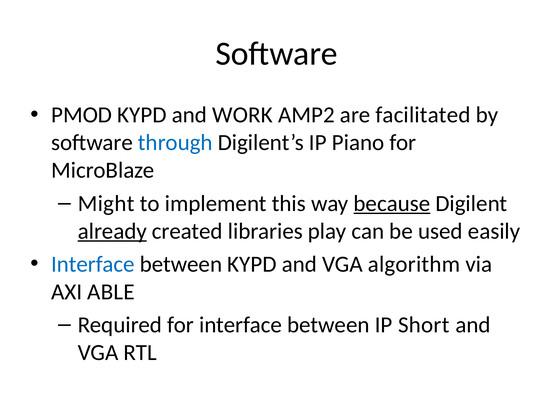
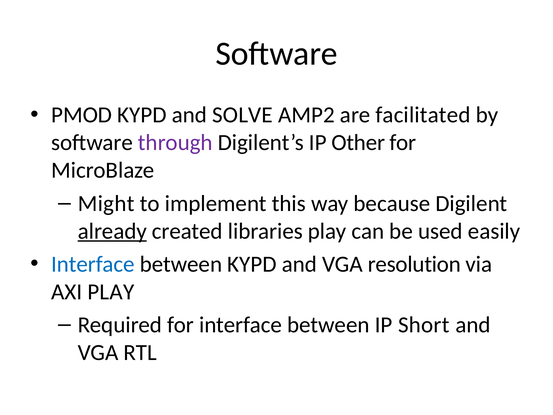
WORK: WORK -> SOLVE (242, 115)
through colour: blue -> purple (175, 143)
Piano: Piano -> Other (358, 143)
because underline: present -> none (392, 203)
algorithm: algorithm -> resolution (414, 264)
AXI ABLE: ABLE -> PLAY (111, 292)
